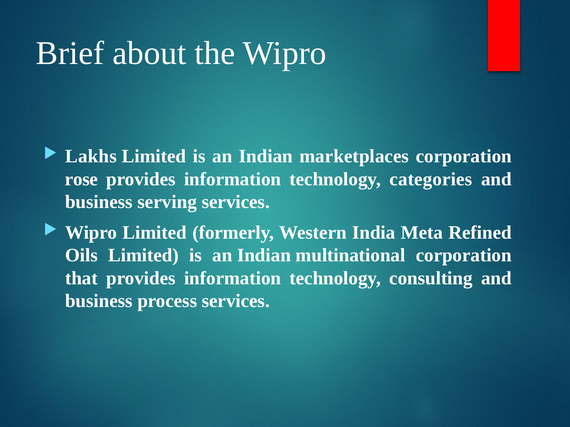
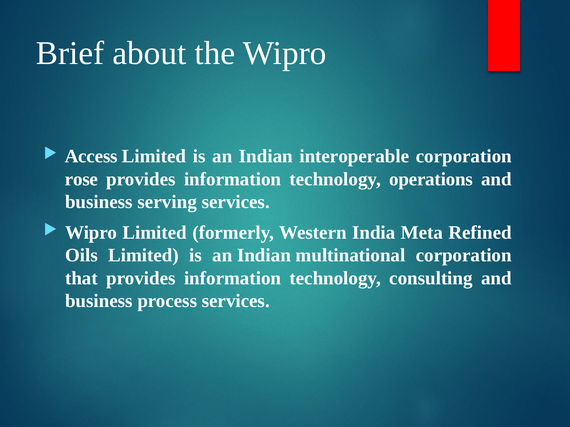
Lakhs: Lakhs -> Access (91, 157)
marketplaces: marketplaces -> interoperable (354, 157)
categories: categories -> operations (431, 179)
